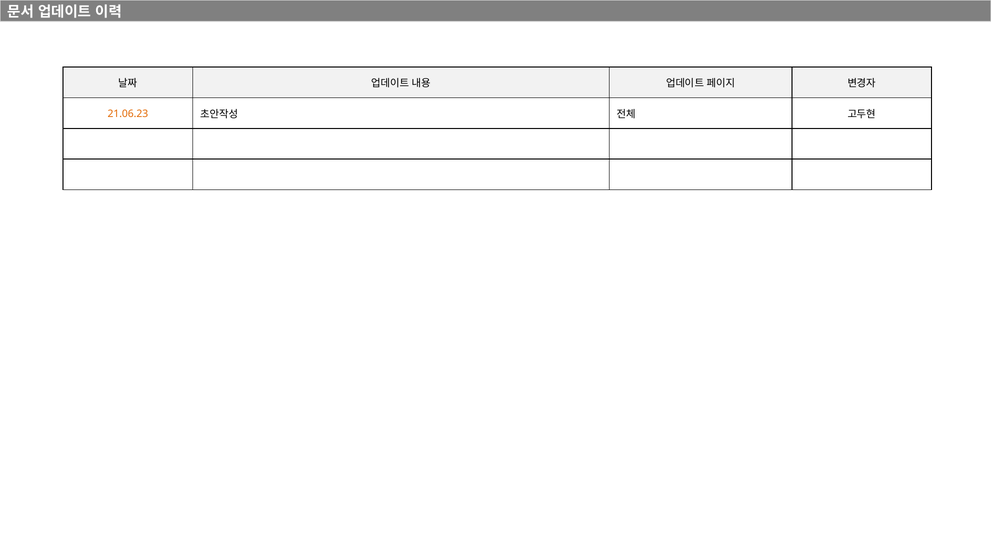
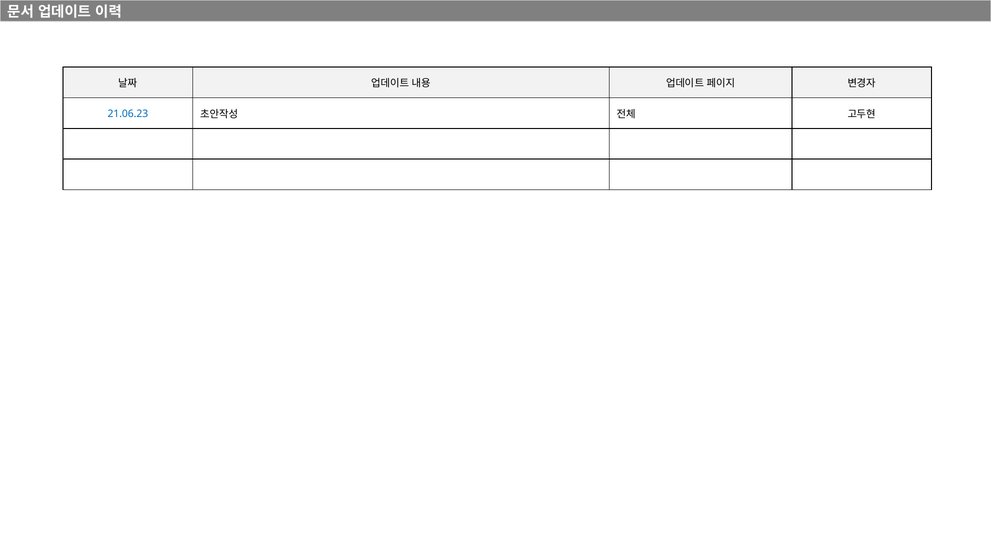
21.06.23 colour: orange -> blue (128, 114)
